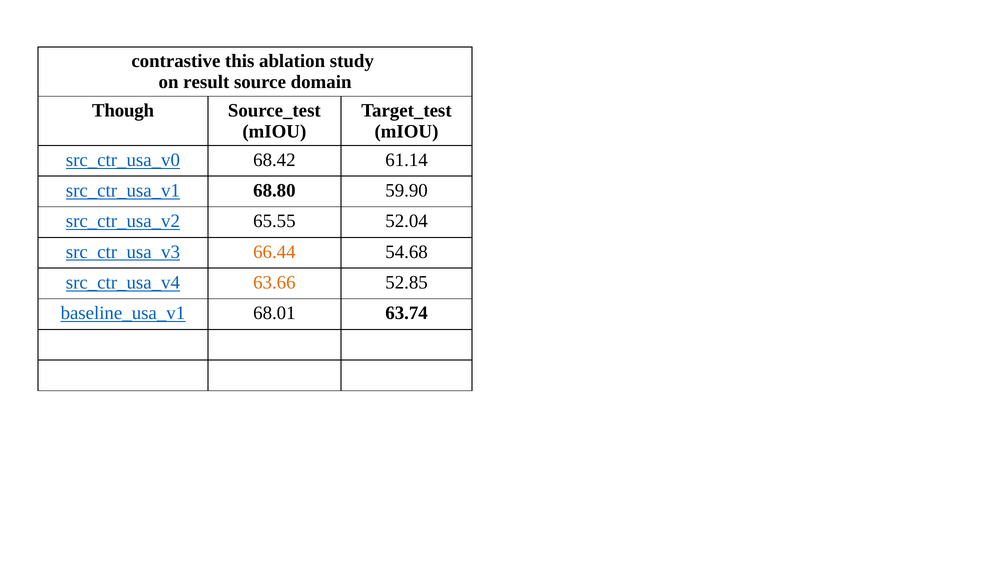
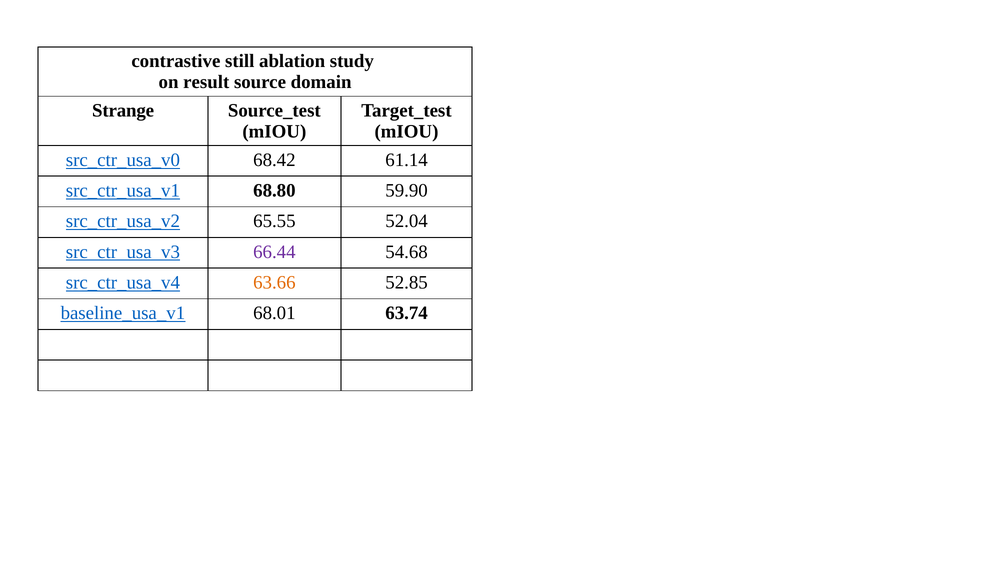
this: this -> still (240, 61)
Though: Though -> Strange (123, 111)
66.44 colour: orange -> purple (274, 252)
